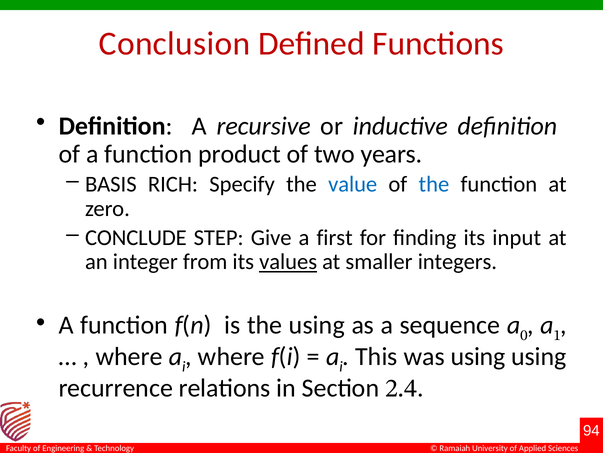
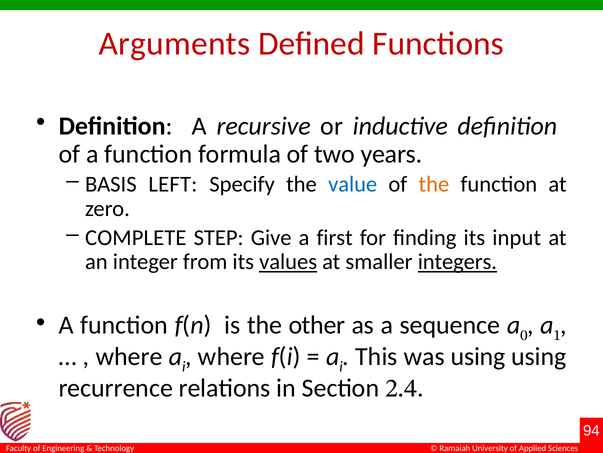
Conclusion: Conclusion -> Arguments (175, 44)
product: product -> formula (240, 154)
RICH: RICH -> LEFT (173, 184)
the colour: blue -> orange (434, 184)
CONCLUDE: CONCLUDE -> COMPLETE (136, 237)
integers underline: none -> present (457, 262)
the using: using -> other (317, 324)
